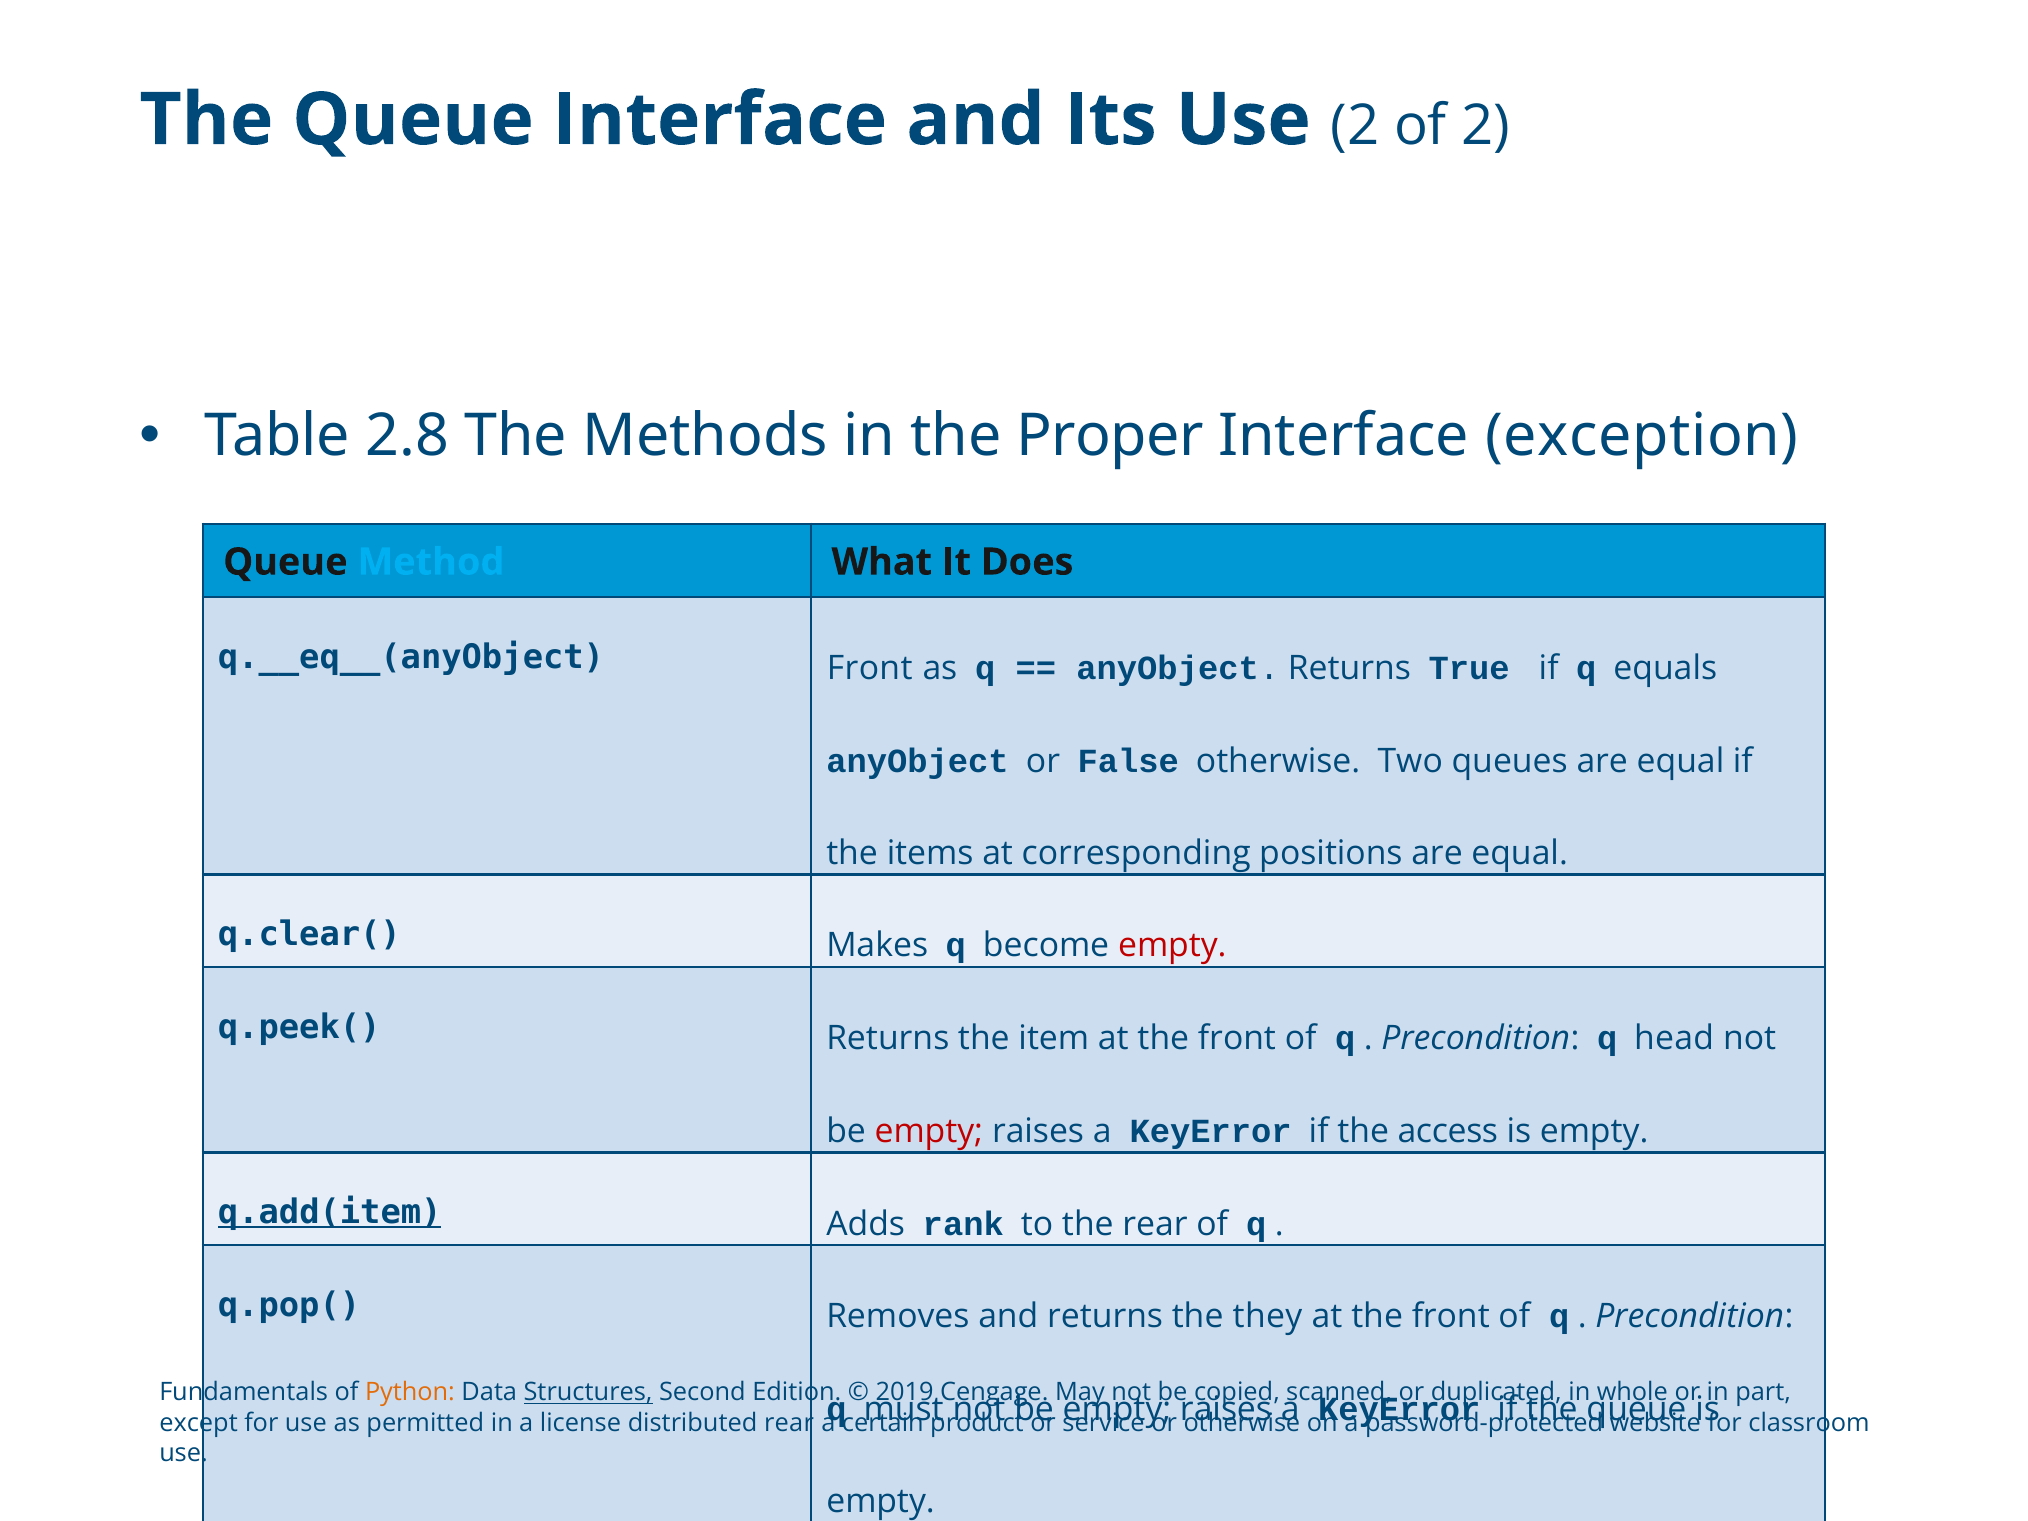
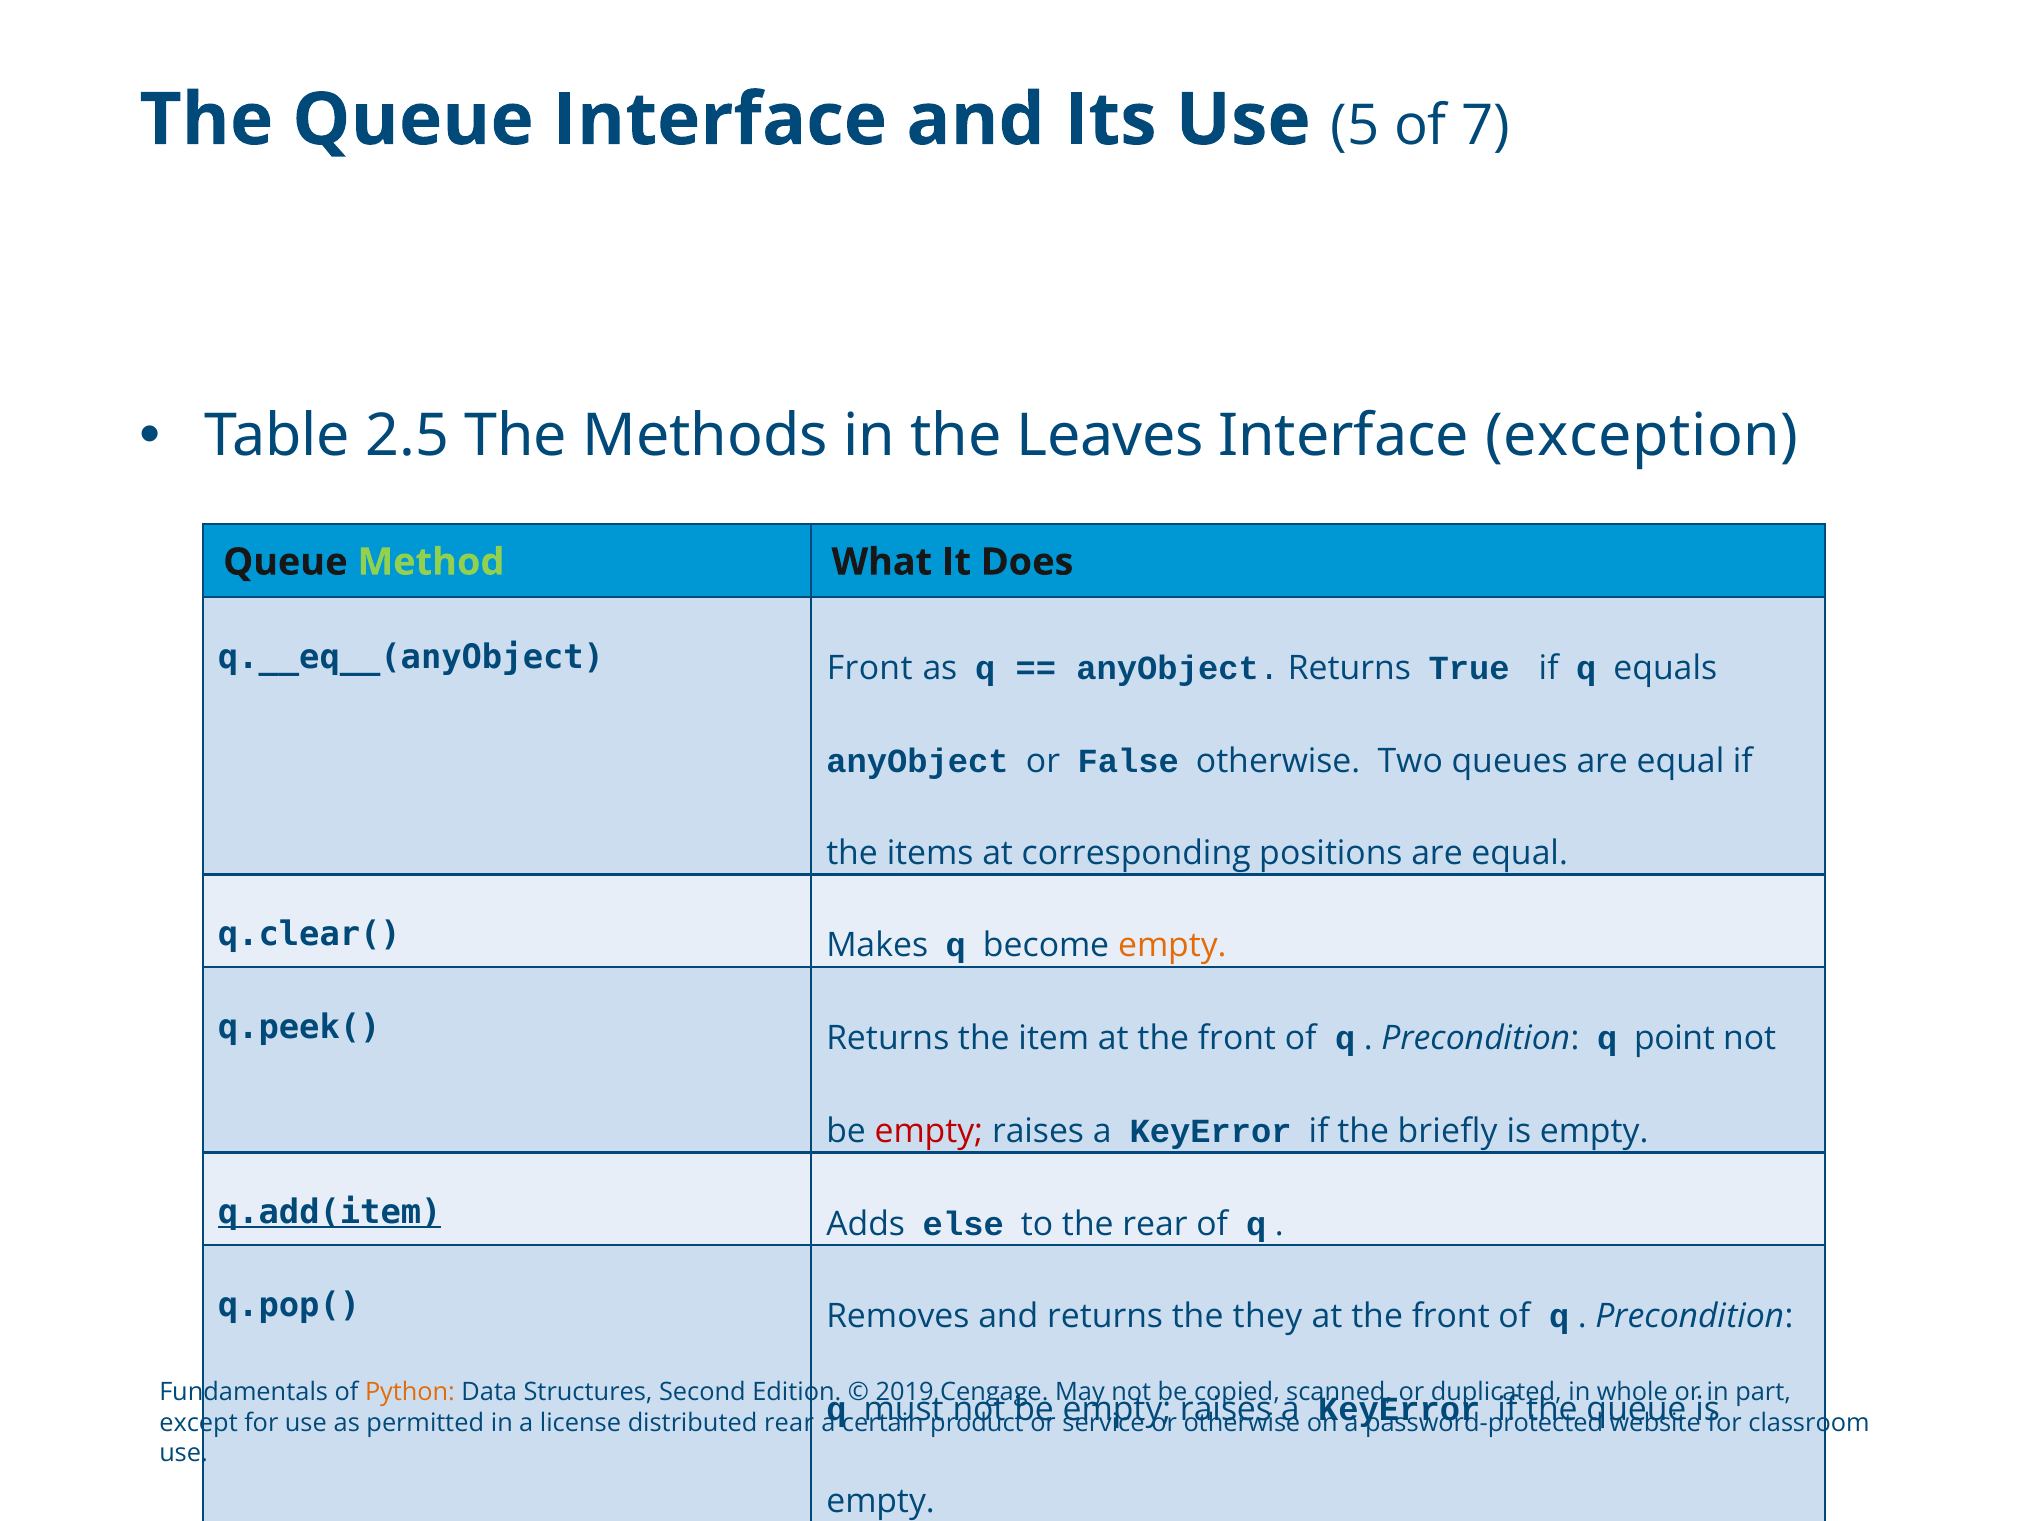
Use 2: 2 -> 5 (1355, 126)
of 2: 2 -> 7 (1486, 126)
2.8: 2.8 -> 2.5 (407, 436)
Proper: Proper -> Leaves (1110, 436)
Method colour: light blue -> light green (431, 562)
empty colour: red -> orange (1172, 946)
head: head -> point (1674, 1039)
access: access -> briefly (1448, 1131)
rank: rank -> else (963, 1224)
Structures underline: present -> none (588, 1392)
